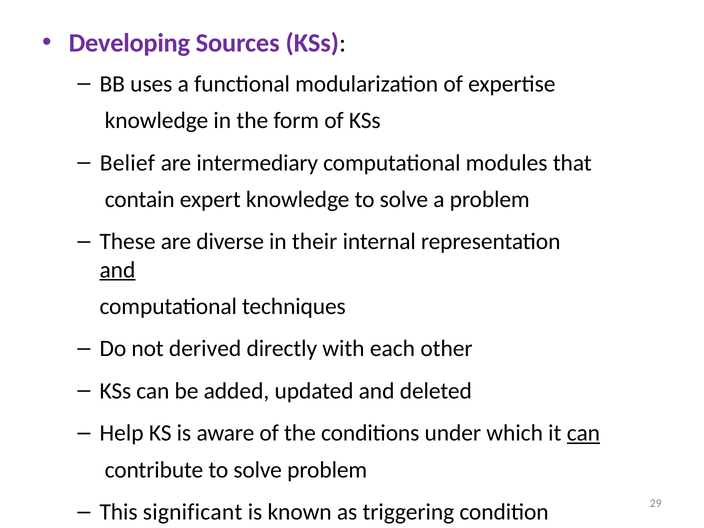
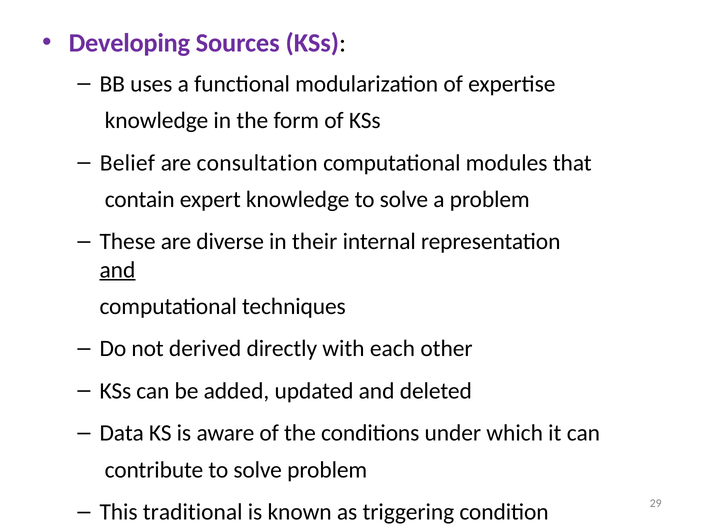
intermediary: intermediary -> consultation (257, 163)
Help: Help -> Data (122, 433)
can underline: present -> none (583, 433)
significant: significant -> traditional (193, 512)
